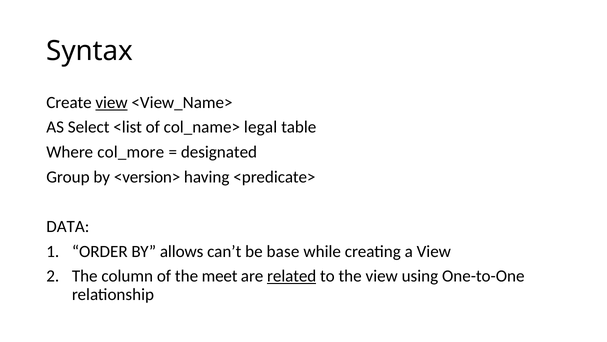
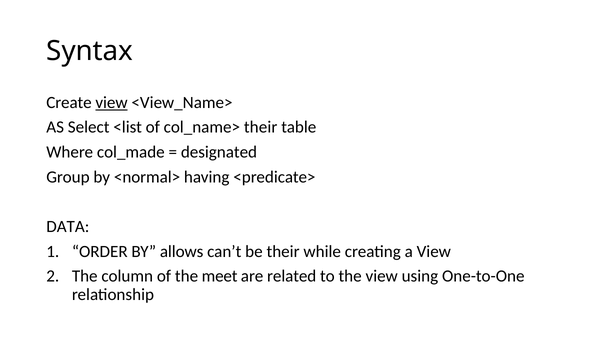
col_name> legal: legal -> their (261, 127)
col_more: col_more -> col_made (131, 152)
<version>: <version> -> <normal> (147, 177)
be base: base -> their (283, 251)
related underline: present -> none (292, 276)
